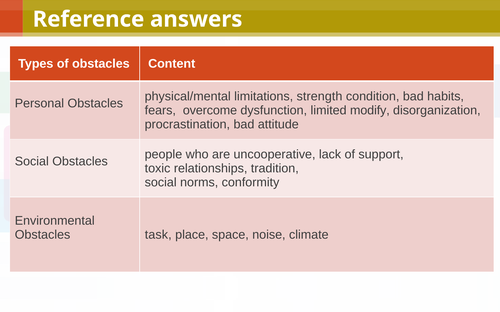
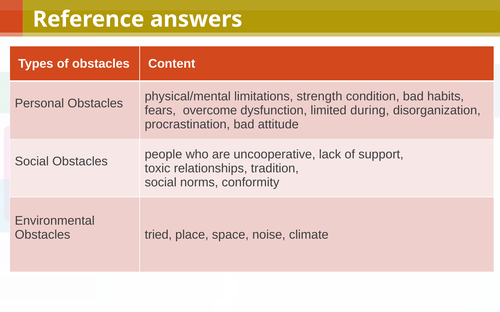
modify: modify -> during (370, 111)
task: task -> tried (158, 235)
